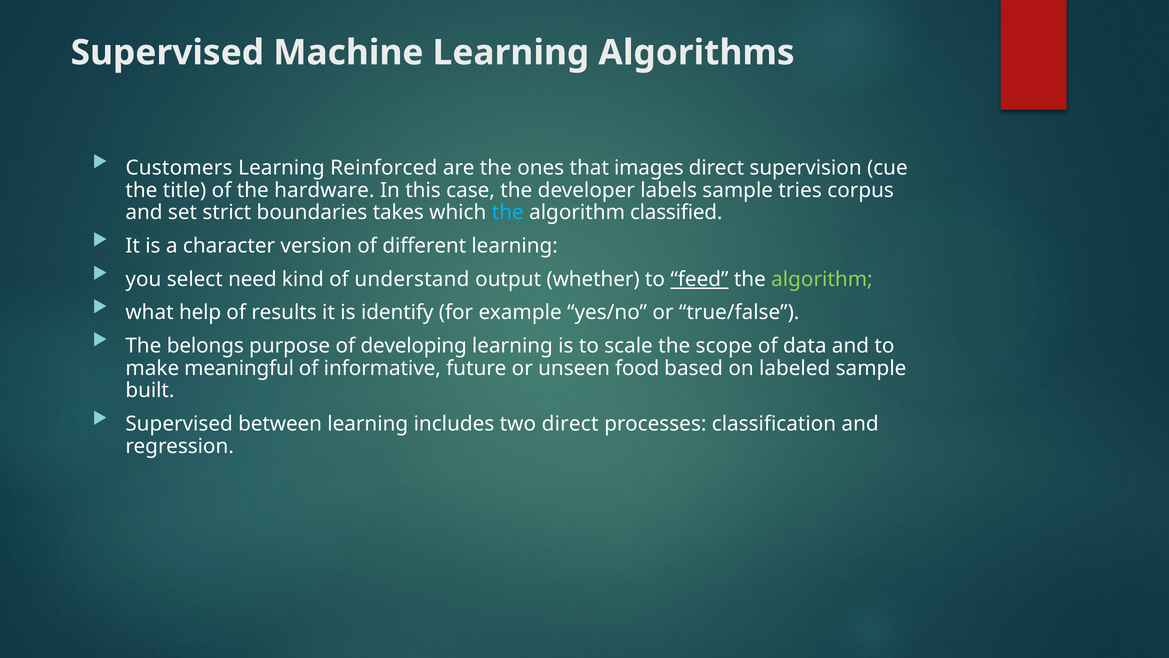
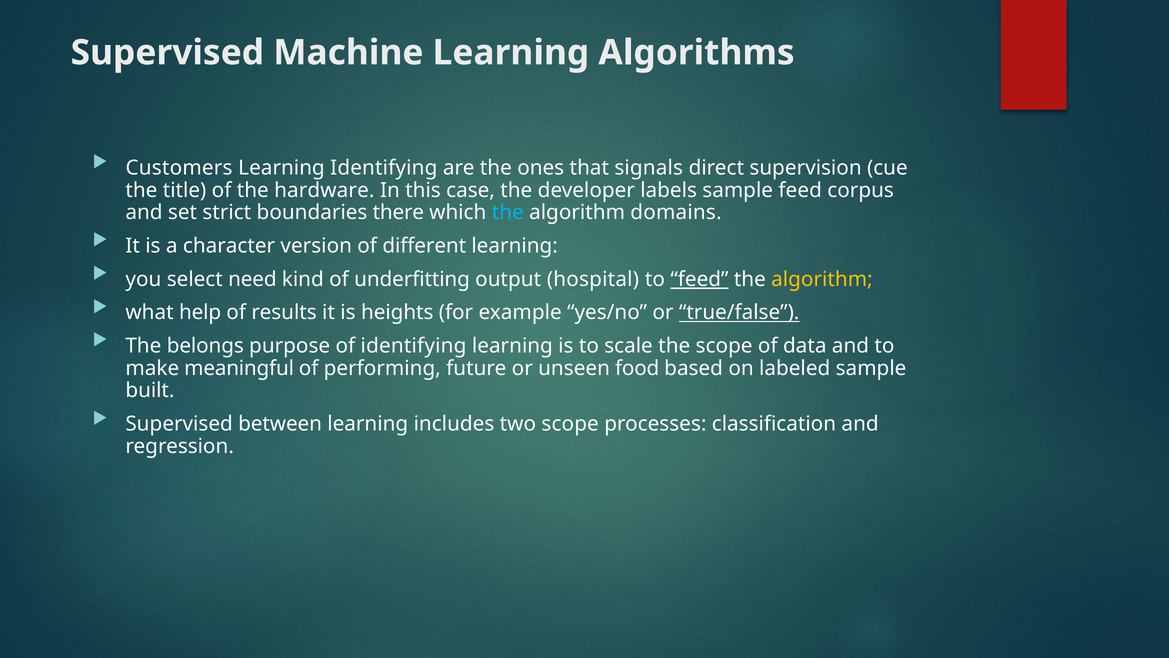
Learning Reinforced: Reinforced -> Identifying (384, 168)
images: images -> signals (649, 168)
sample tries: tries -> feed (800, 190)
takes: takes -> there (398, 212)
classified: classified -> domains (676, 212)
understand: understand -> underfitting (412, 279)
whether: whether -> hospital (593, 279)
algorithm colour: light green -> yellow (822, 279)
identify: identify -> heights (397, 312)
true/false underline: none -> present (739, 312)
of developing: developing -> identifying (413, 346)
informative: informative -> performing (382, 368)
two direct: direct -> scope (570, 424)
